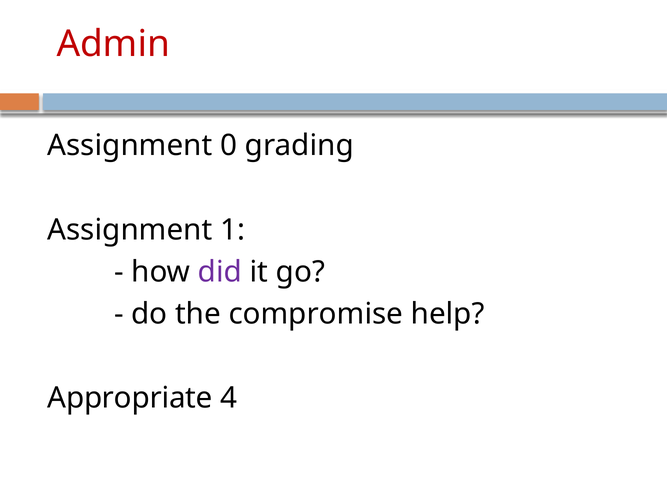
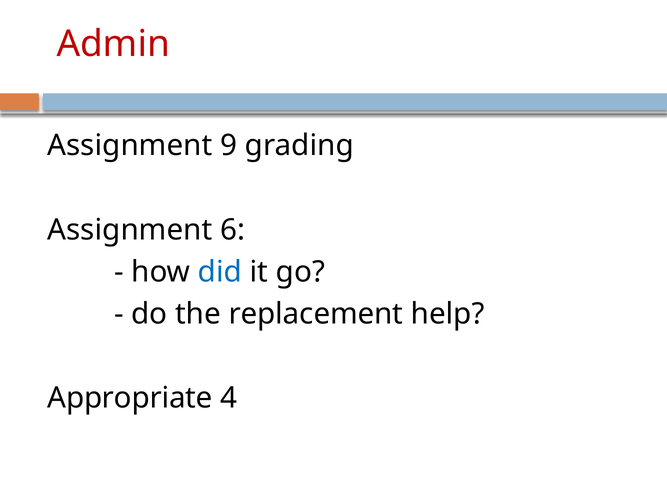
0: 0 -> 9 (229, 146)
1: 1 -> 6 (233, 230)
did colour: purple -> blue (220, 272)
compromise: compromise -> replacement (316, 314)
